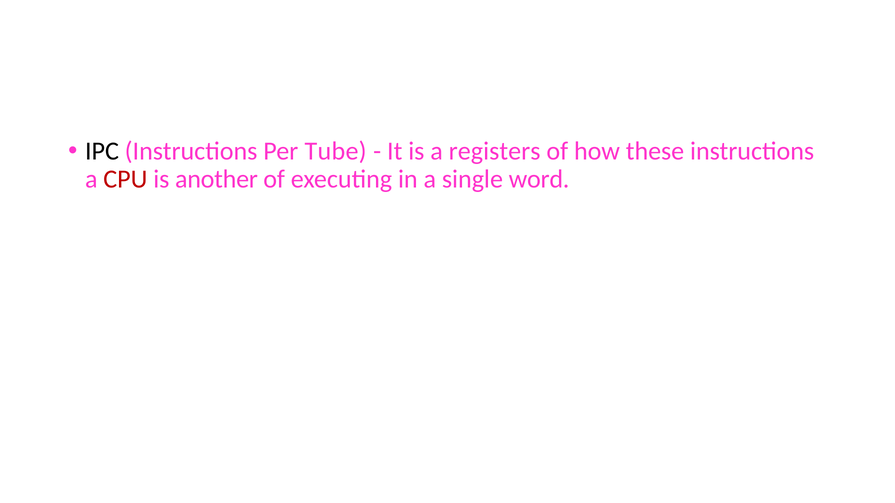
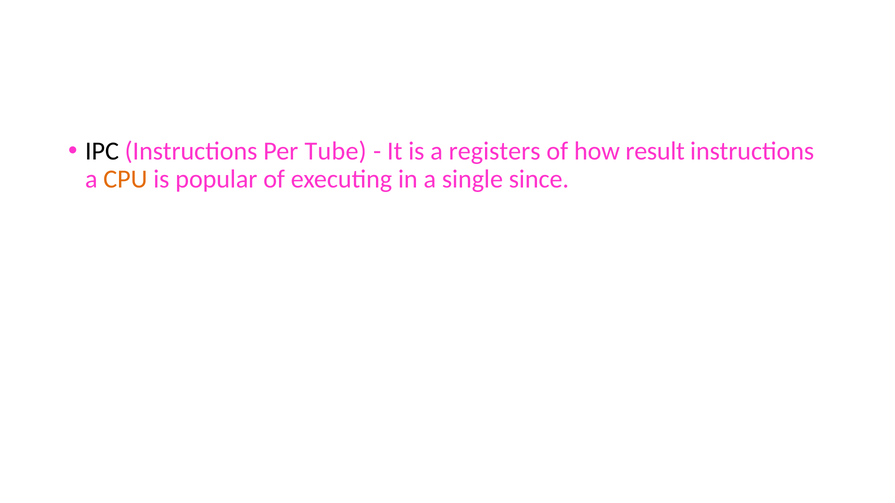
these: these -> result (655, 151)
CPU colour: red -> orange (125, 180)
another: another -> popular (216, 180)
word: word -> since (539, 180)
